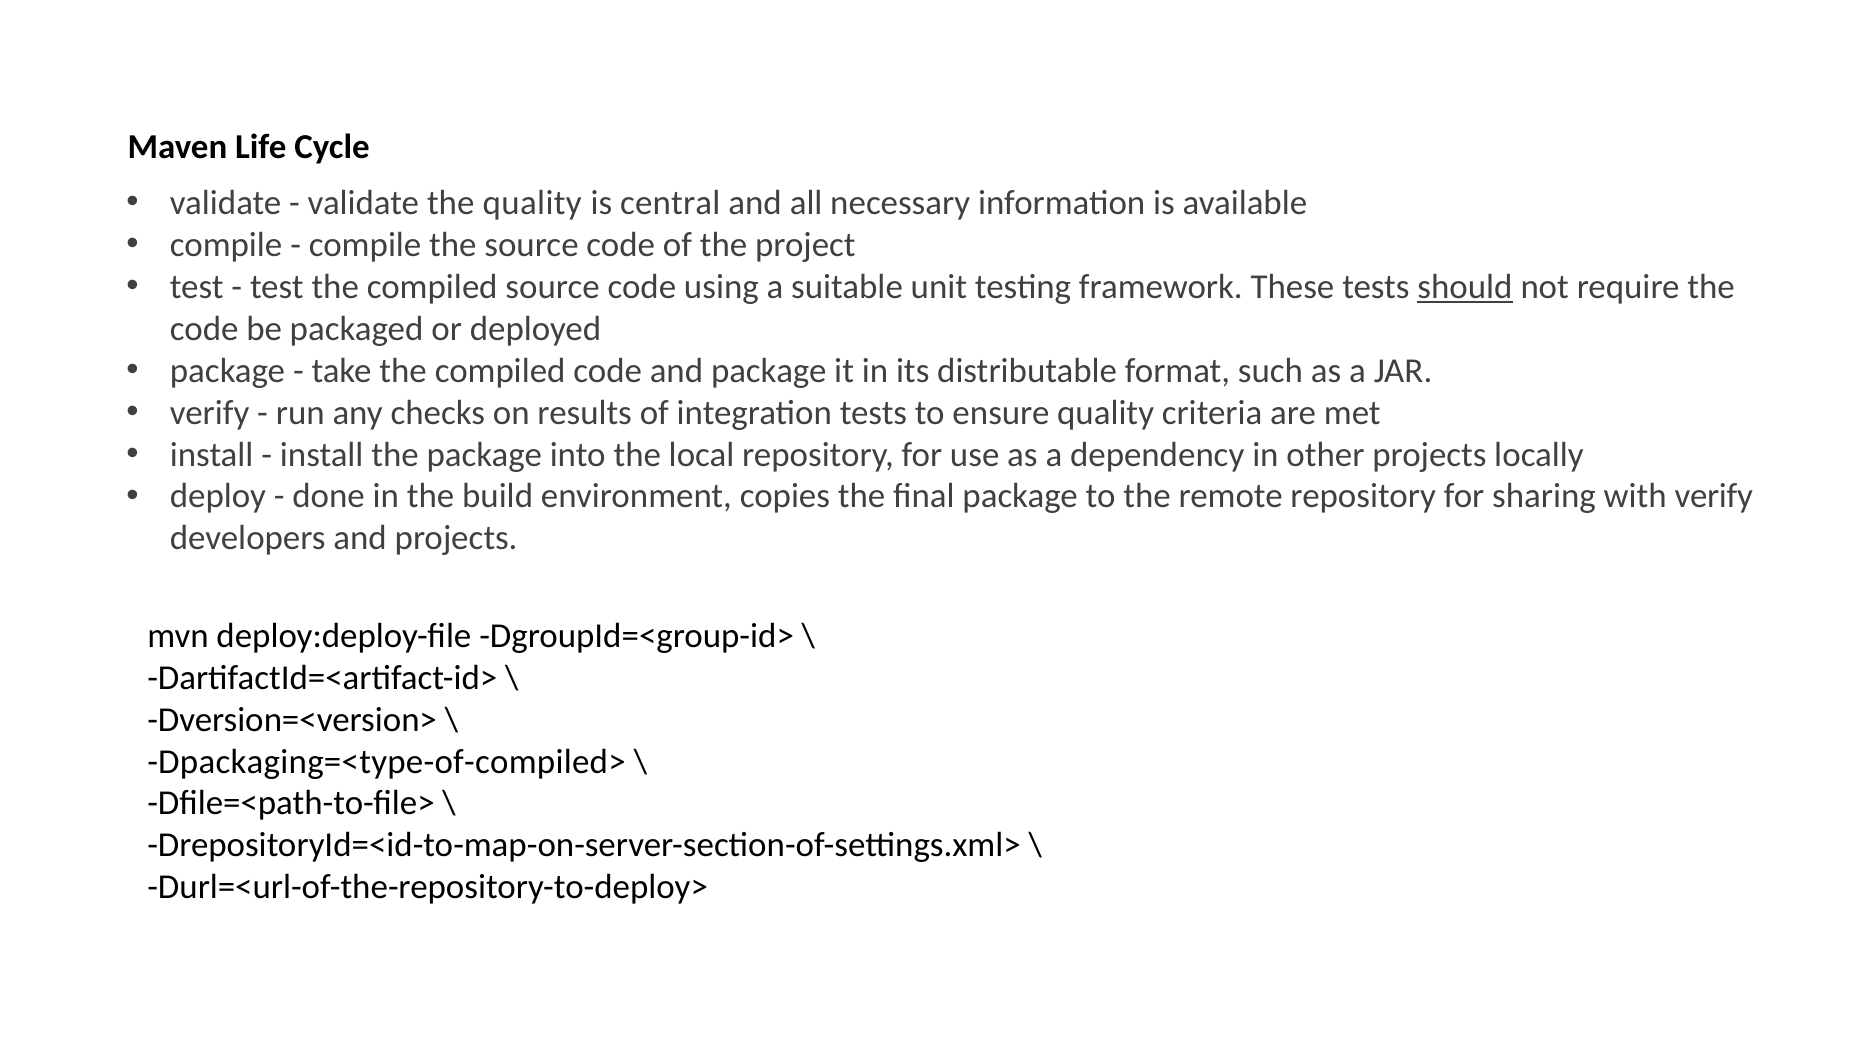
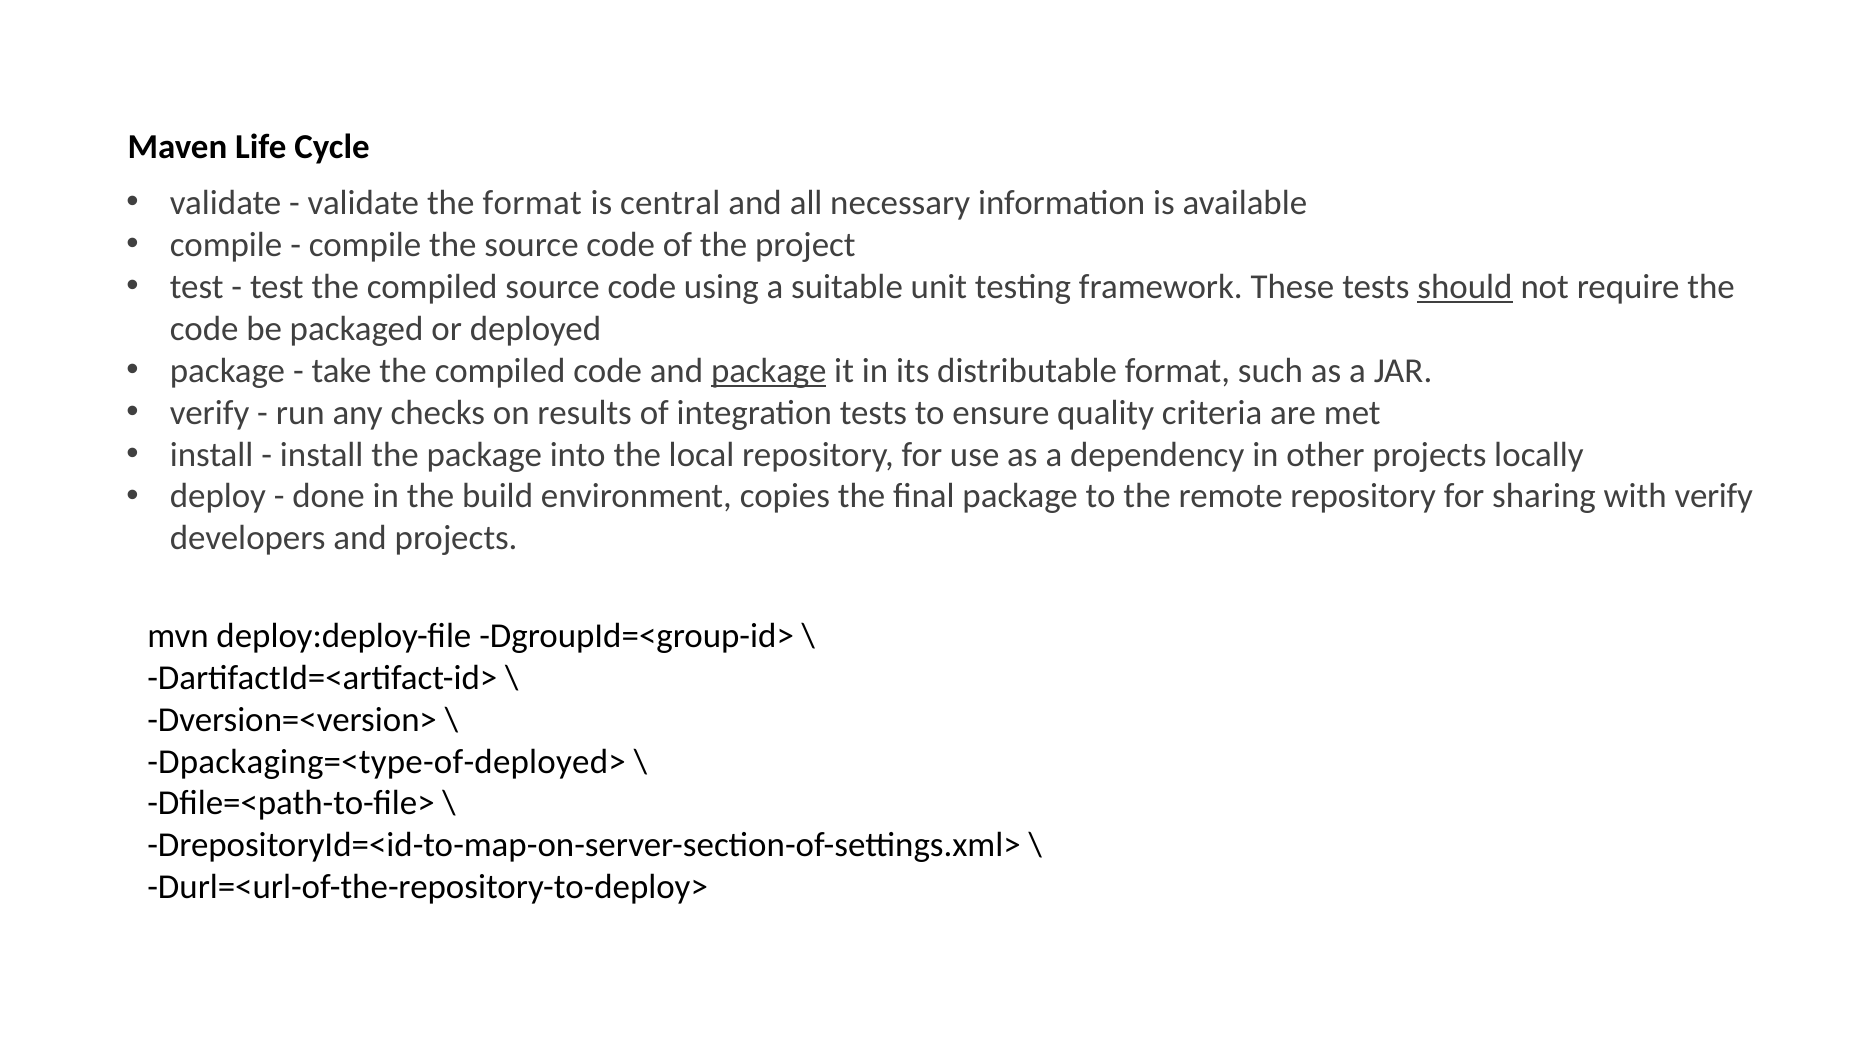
the quality: quality -> format (532, 203)
package underline: none -> present (769, 371)
Dpackaging=<type-of-compiled>: Dpackaging=<type-of-compiled> -> Dpackaging=<type-of-deployed> (387, 761)
